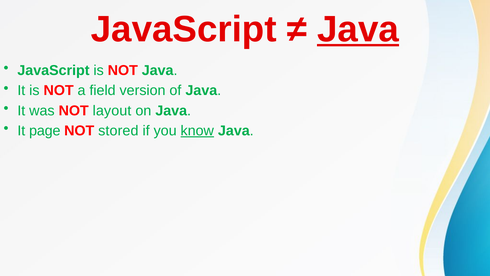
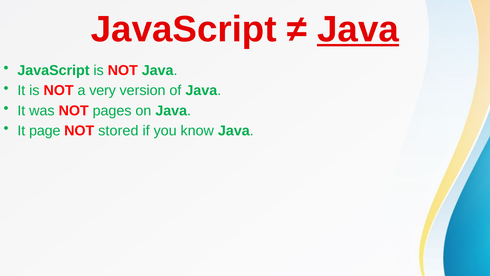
field: field -> very (103, 90)
layout: layout -> pages (112, 111)
know underline: present -> none (197, 131)
